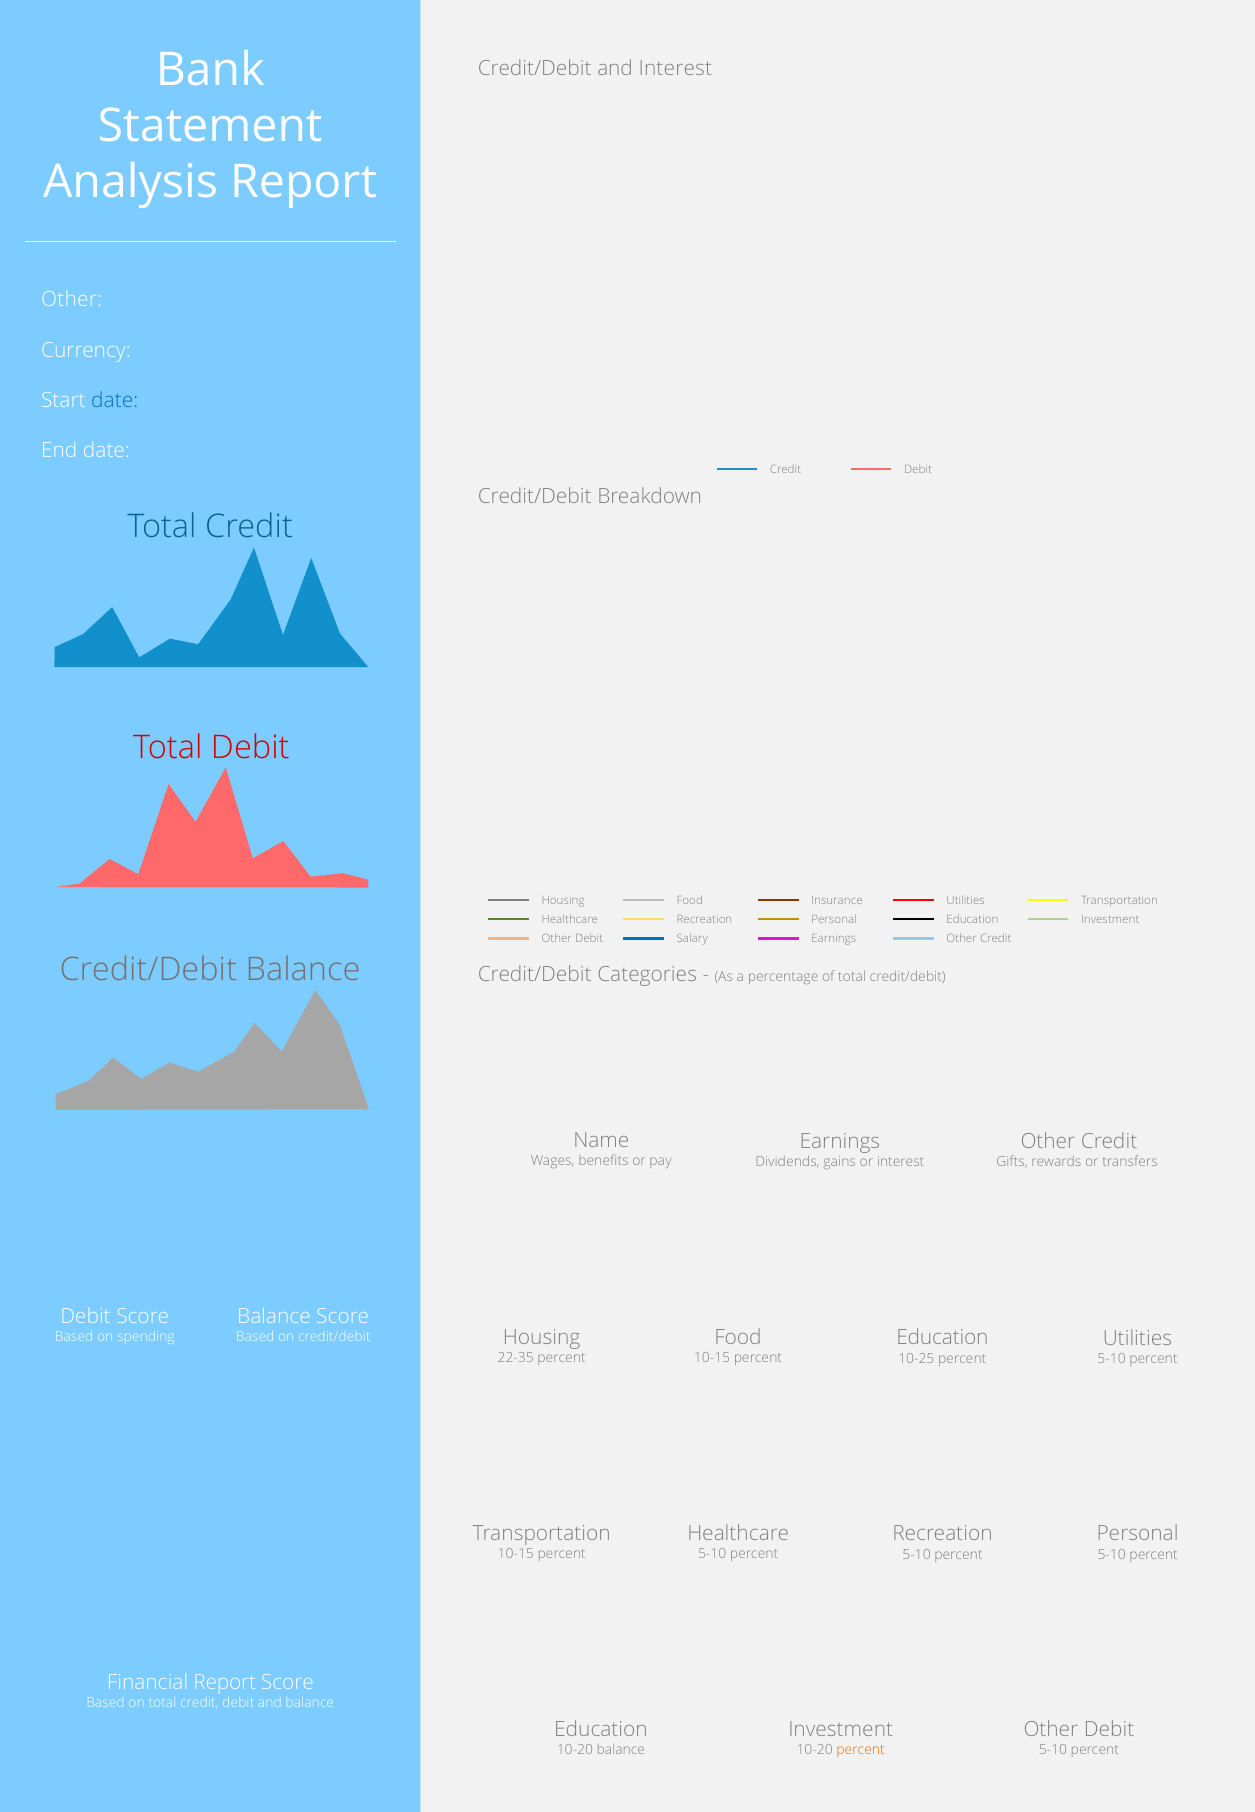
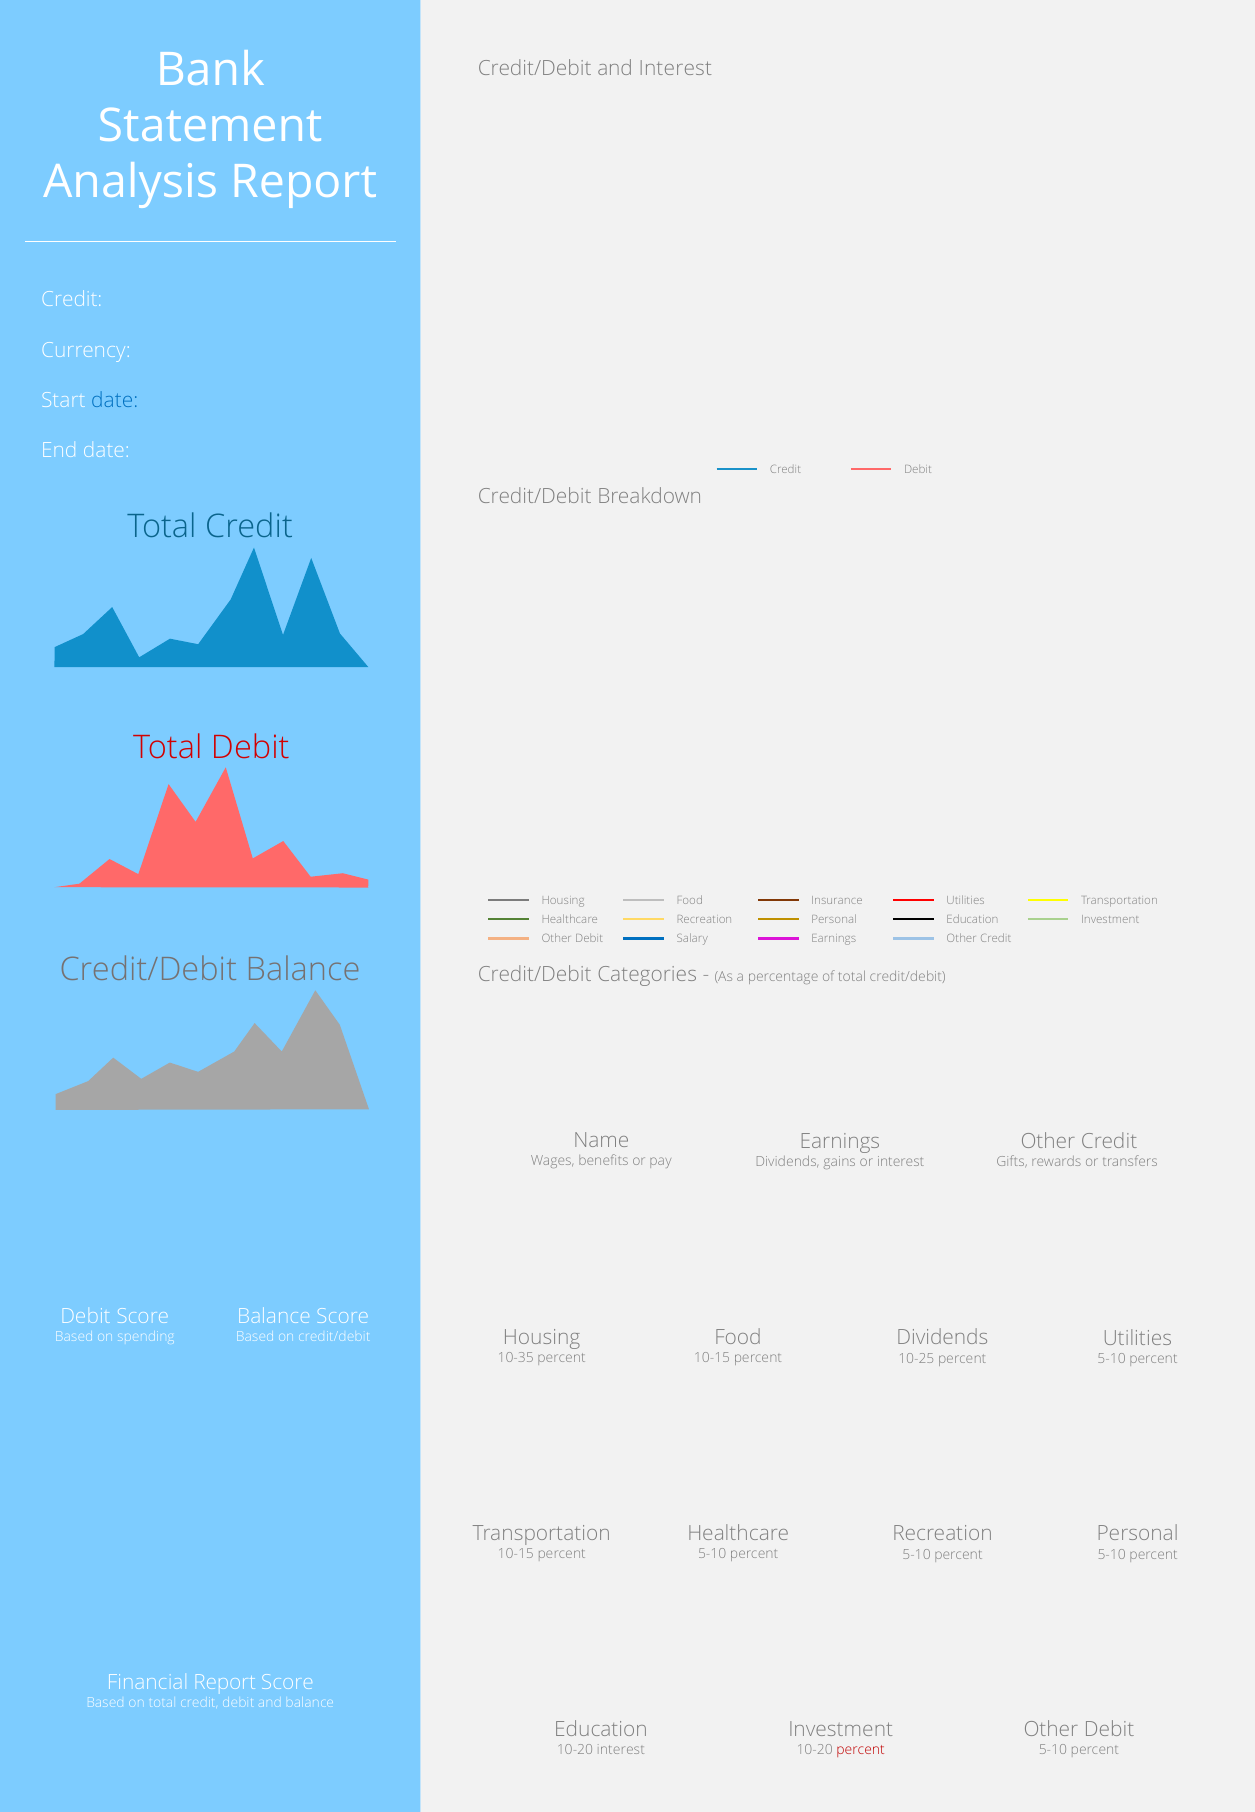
Other: Other -> Credit (72, 300)
Education: Education -> Dividends (942, 1339)
22-35: 22-35 -> 10-35 (516, 1359)
10-20 balance: balance -> interest (621, 1750)
percent colour: orange -> red (861, 1751)
